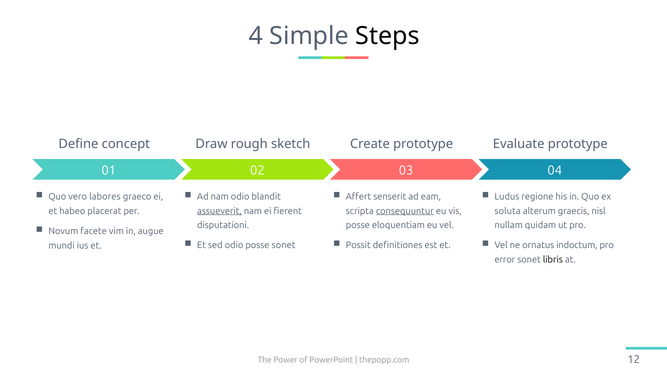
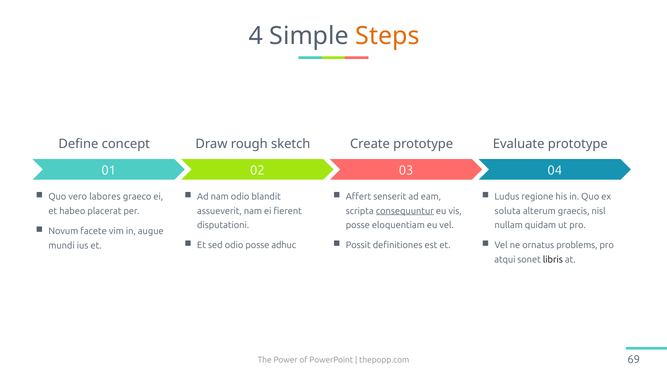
Steps colour: black -> orange (387, 36)
assueverit underline: present -> none (219, 211)
posse sonet: sonet -> adhuc (284, 246)
indoctum: indoctum -> problems (577, 246)
error: error -> atqui (505, 260)
12: 12 -> 69 (634, 360)
